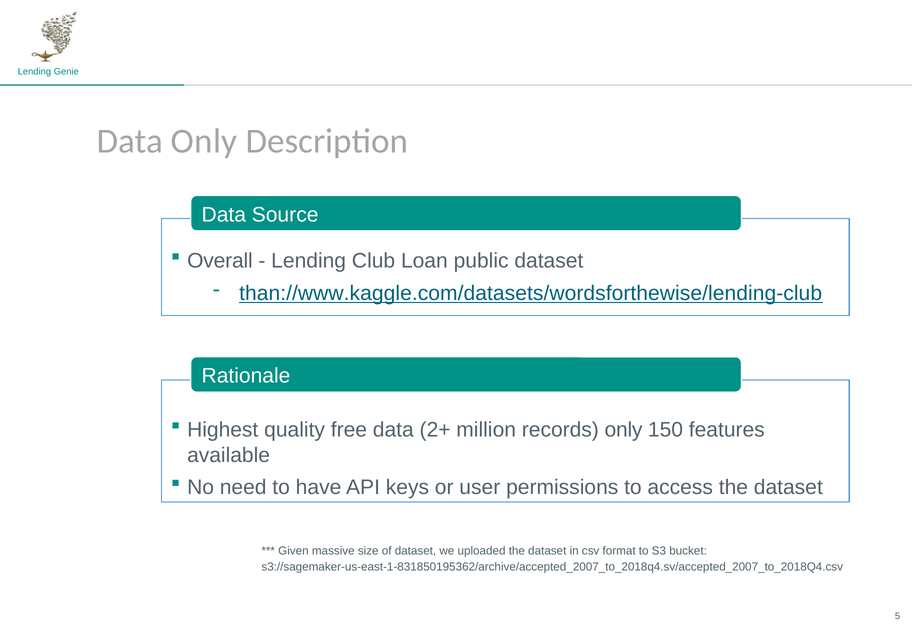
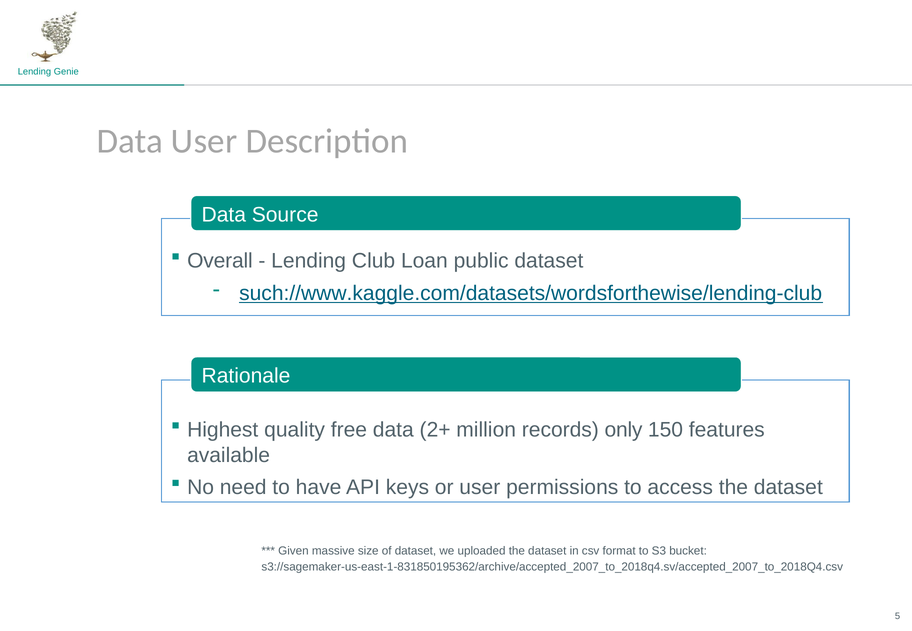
Data Only: Only -> User (204, 141)
than://www.kaggle.com/datasets/wordsforthewise/lending-club: than://www.kaggle.com/datasets/wordsforthewise/lending-club -> such://www.kaggle.com/datasets/wordsforthewise/lending-club (531, 293)
